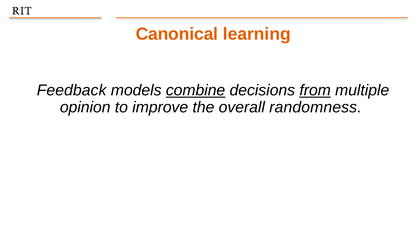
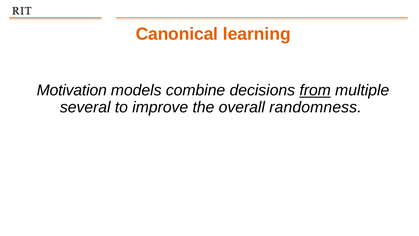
Feedback: Feedback -> Motivation (72, 90)
combine underline: present -> none (196, 90)
opinion: opinion -> several (85, 107)
